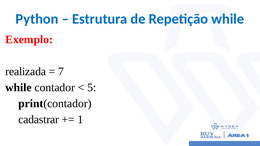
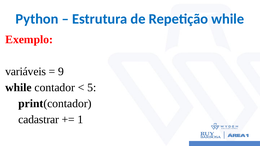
realizada: realizada -> variáveis (26, 72)
7: 7 -> 9 (61, 72)
